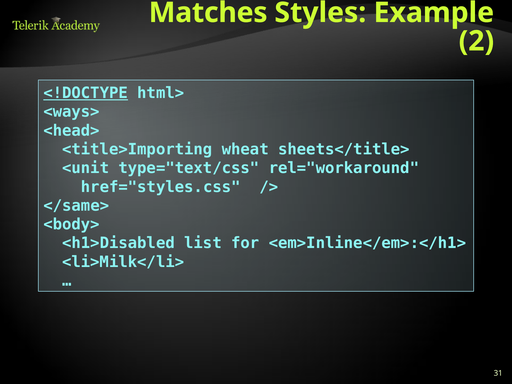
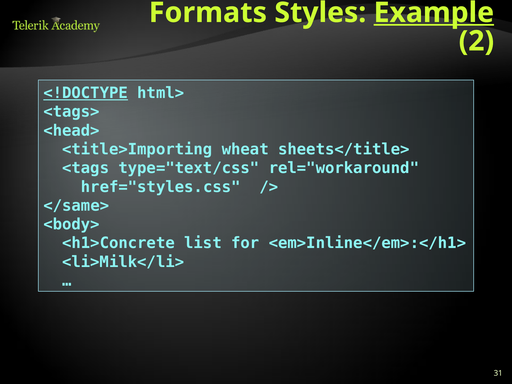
Matches: Matches -> Formats (208, 13)
Example underline: none -> present (434, 13)
<ways>: <ways> -> <tags> (72, 112)
<unit: <unit -> <tags (86, 168)
<h1>Disabled: <h1>Disabled -> <h1>Concrete (118, 243)
